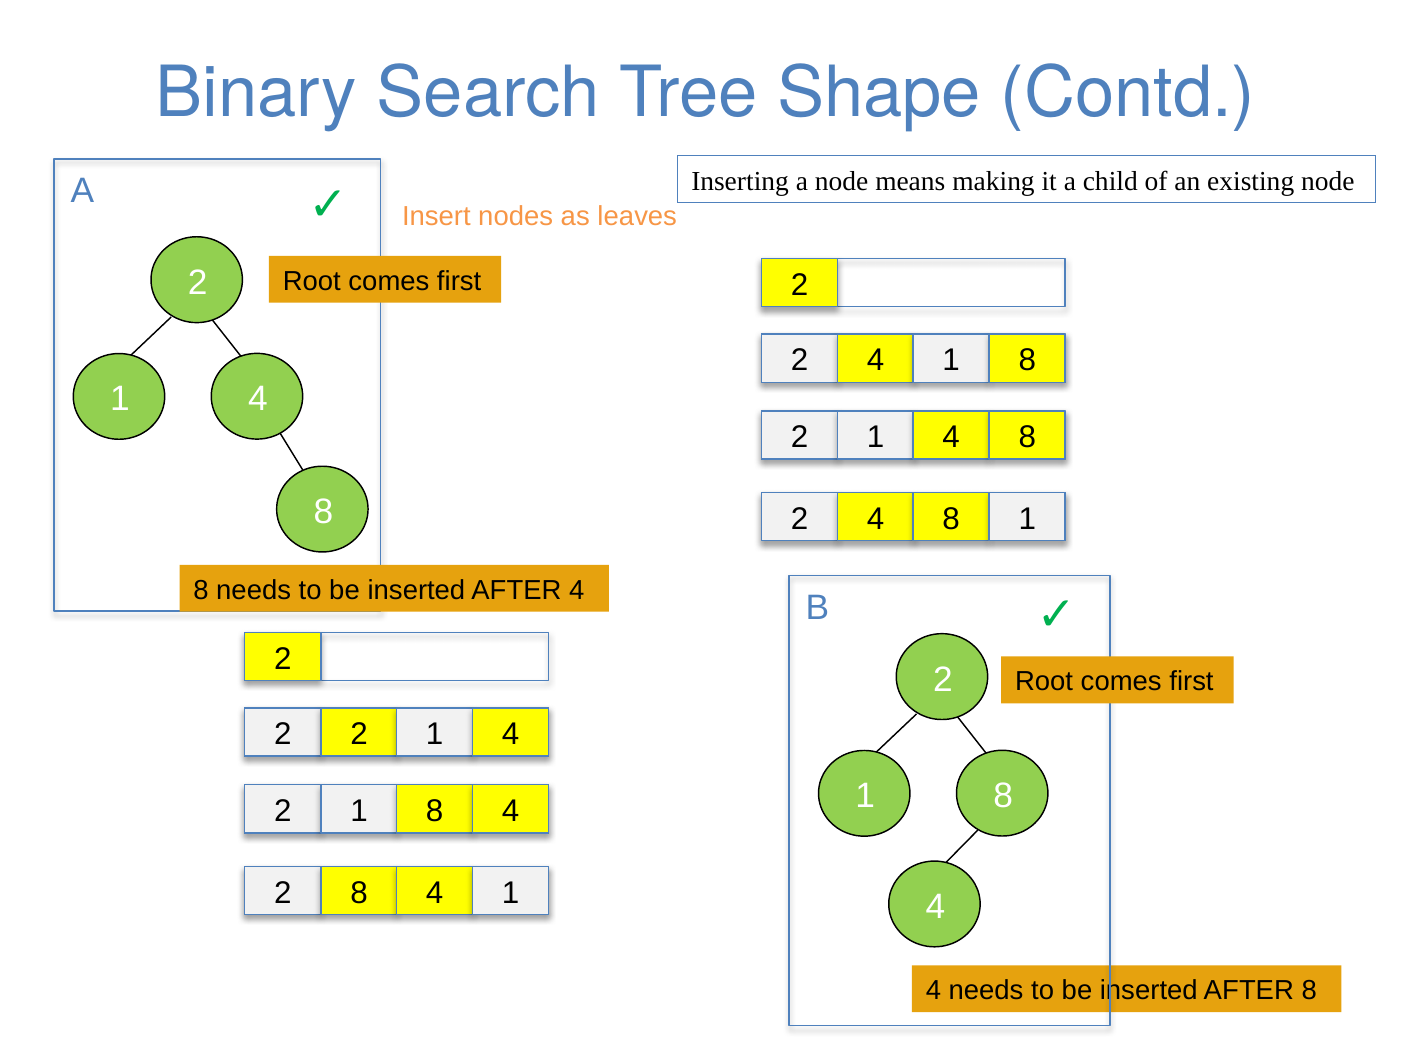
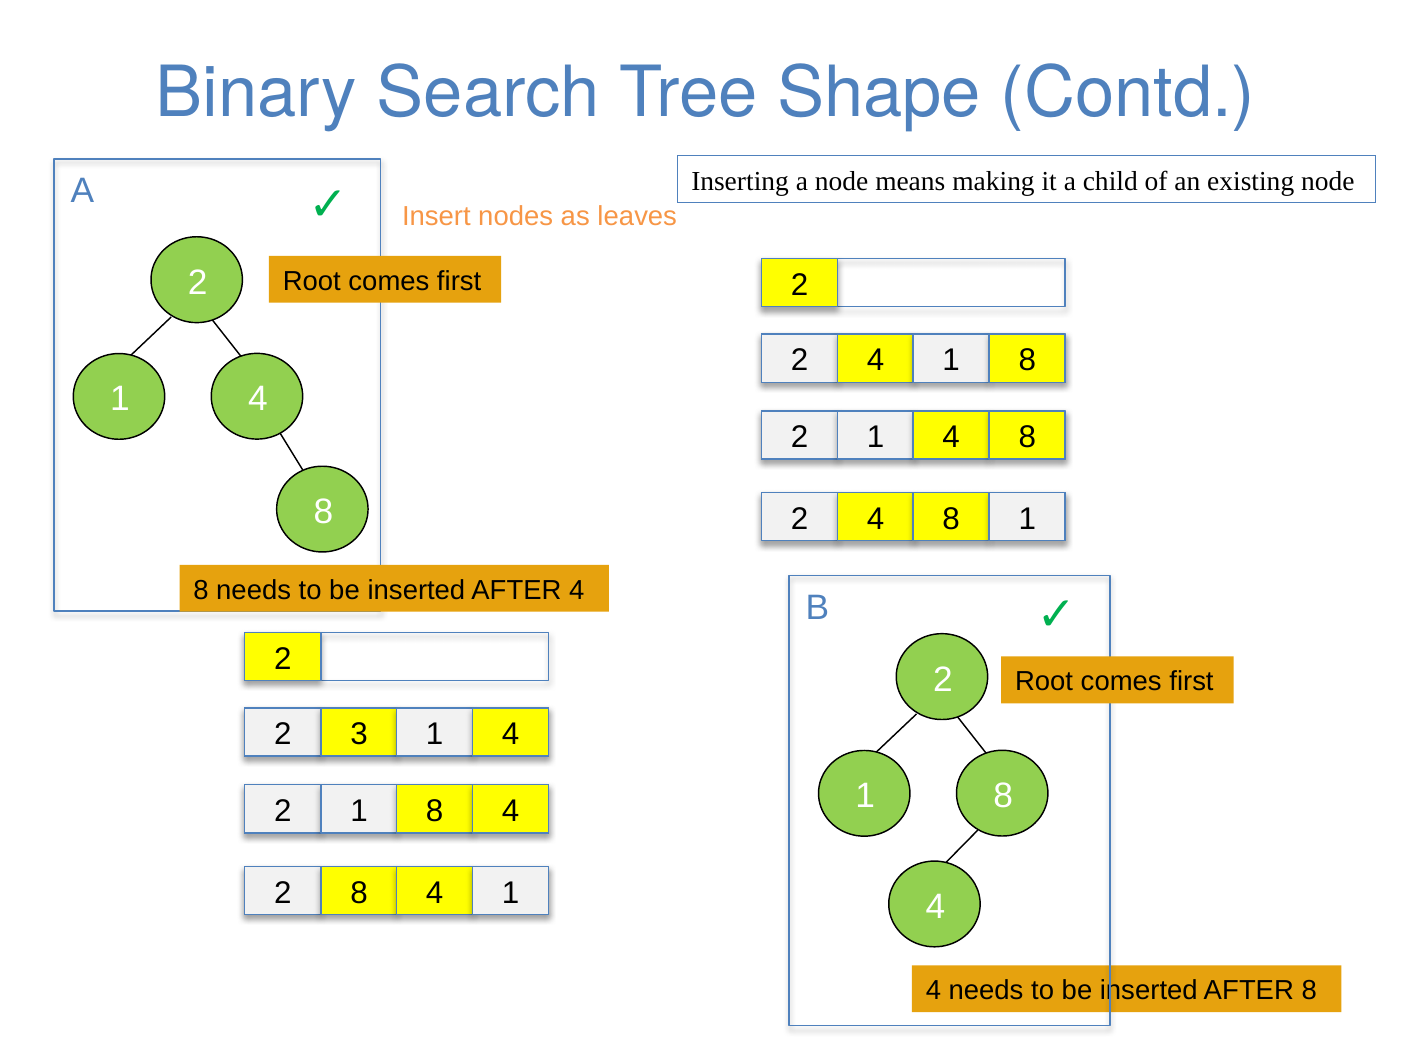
2: 2 -> 3 (359, 734)
